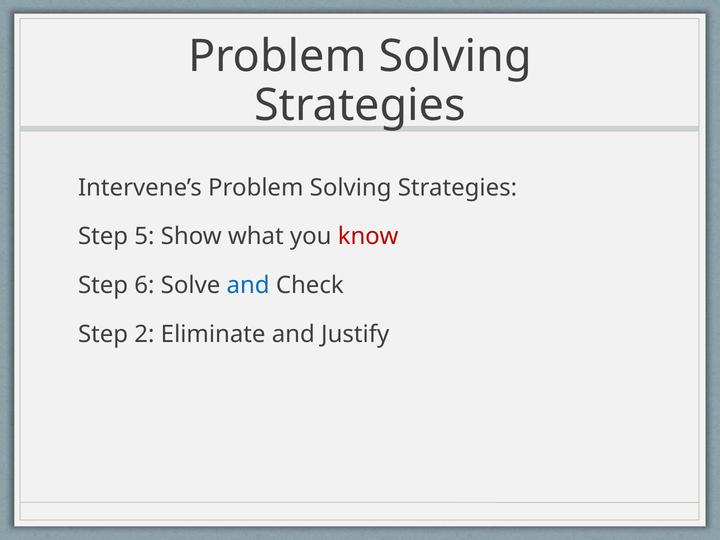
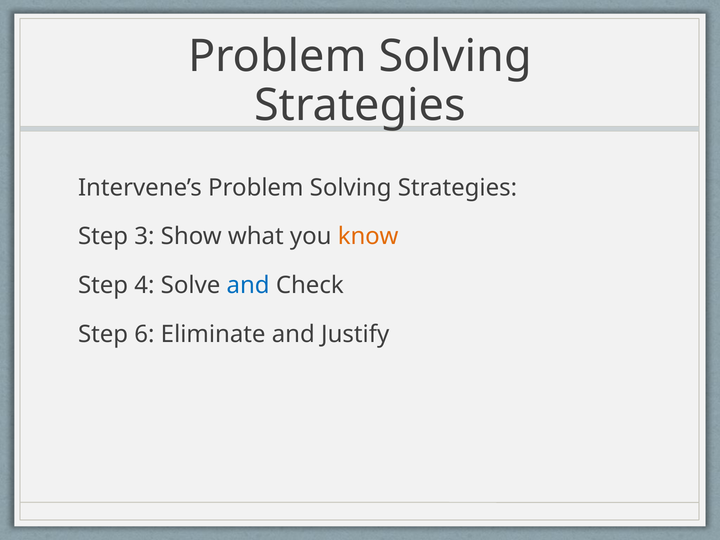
5: 5 -> 3 (144, 237)
know colour: red -> orange (368, 237)
6: 6 -> 4 (144, 285)
2: 2 -> 6 (144, 334)
